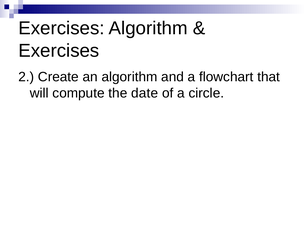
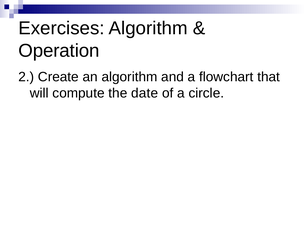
Exercises: Exercises -> Operation (59, 51)
